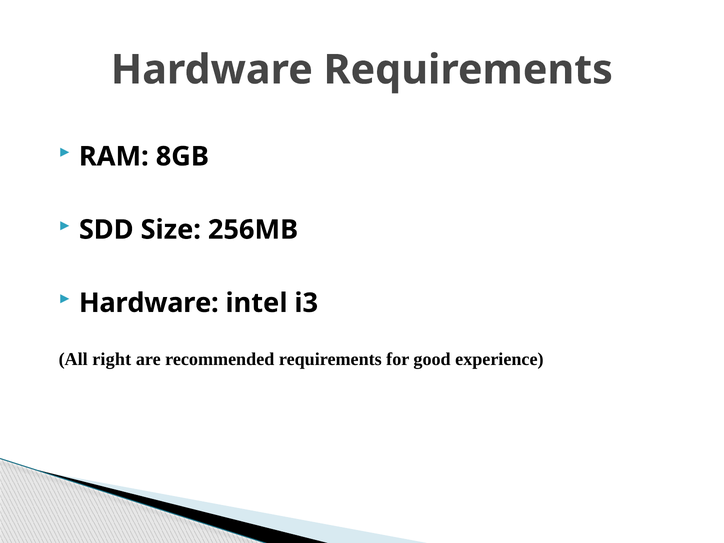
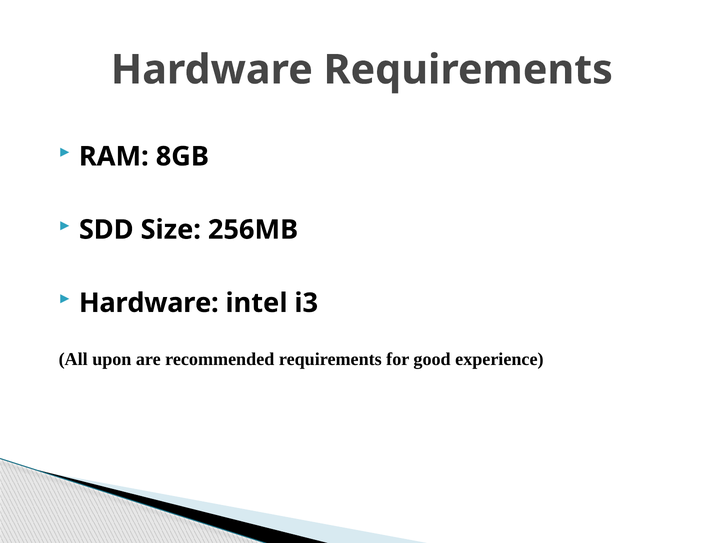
right: right -> upon (112, 359)
